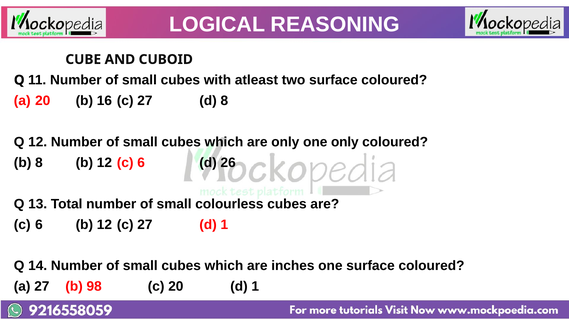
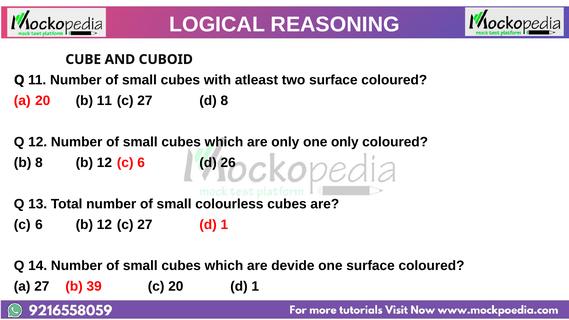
b 16: 16 -> 11 (104, 101)
inches: inches -> devide (293, 266)
98: 98 -> 39 (94, 287)
